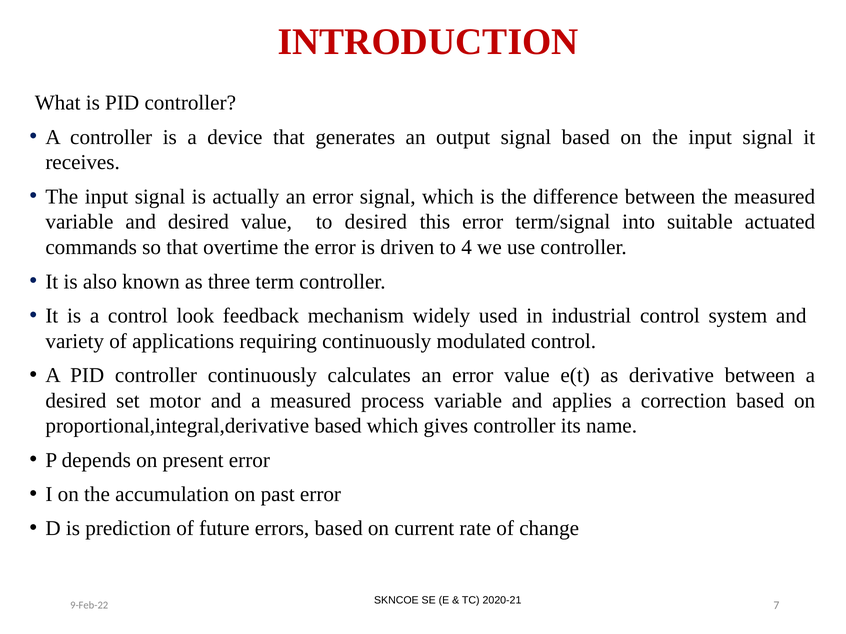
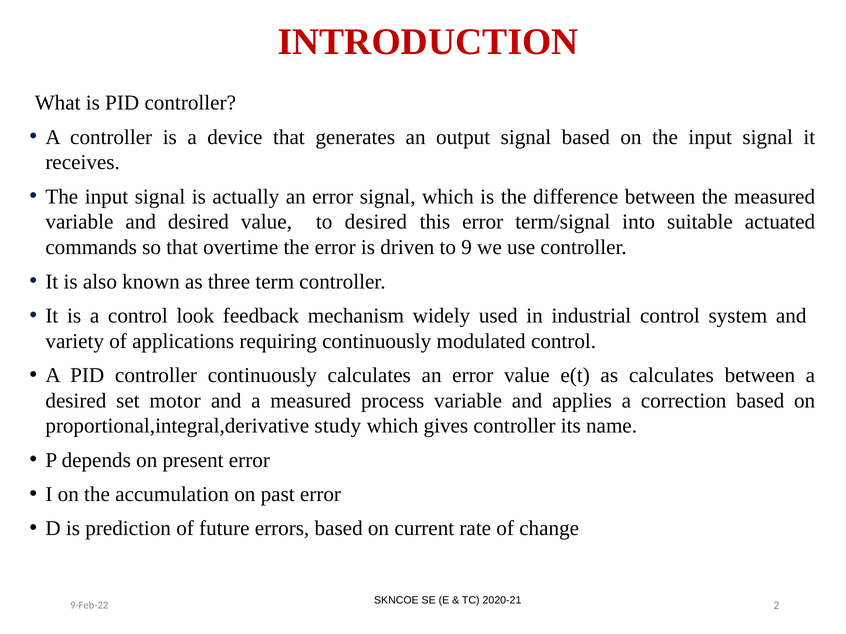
4: 4 -> 9 (467, 248)
as derivative: derivative -> calculates (671, 376)
proportional,integral,derivative based: based -> study (338, 426)
7: 7 -> 2 (776, 606)
